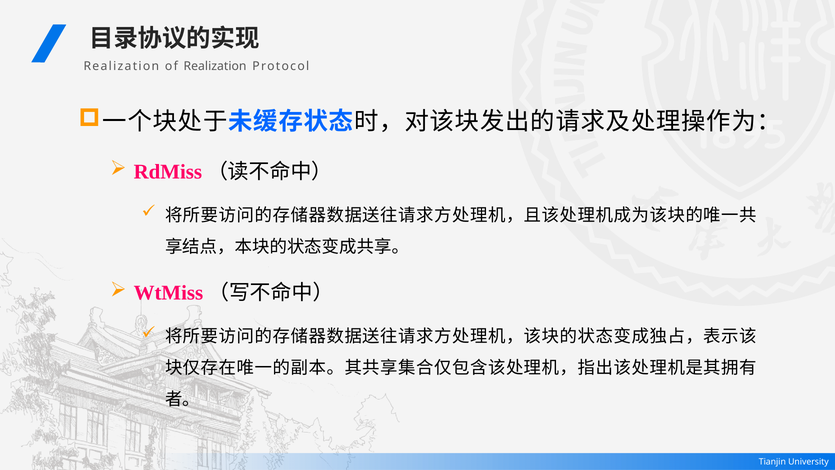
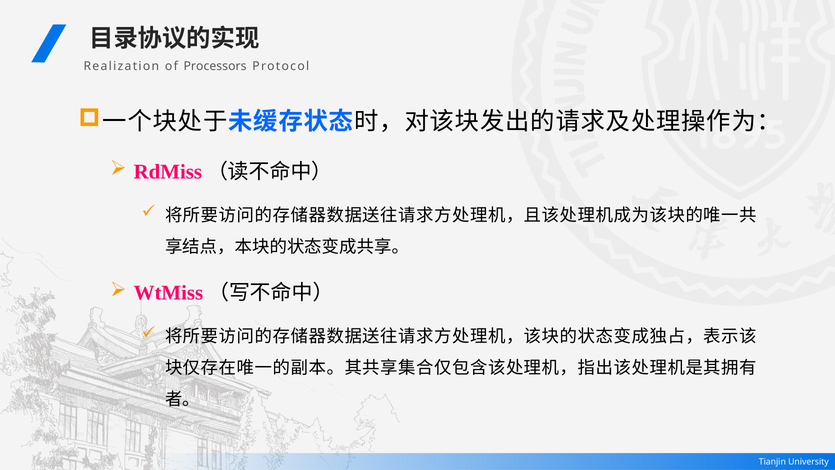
of Realization: Realization -> Processors (215, 66)
